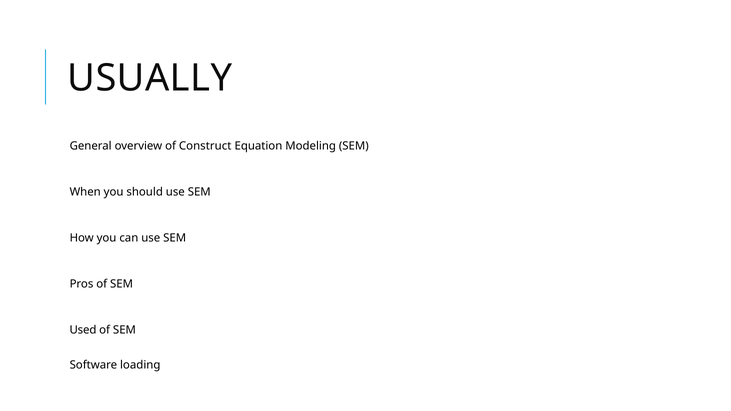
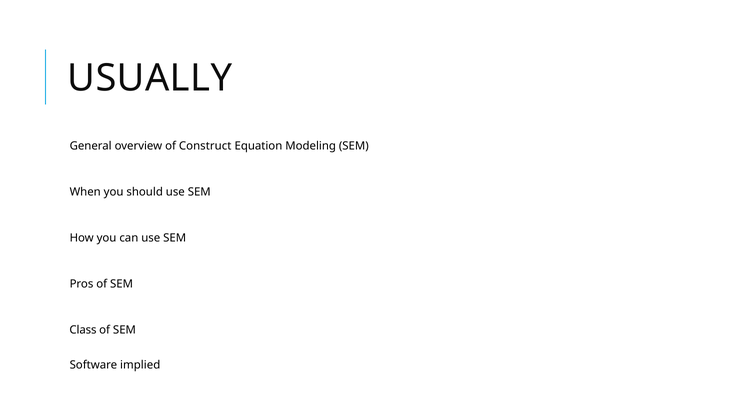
Used: Used -> Class (83, 330)
loading: loading -> implied (140, 365)
